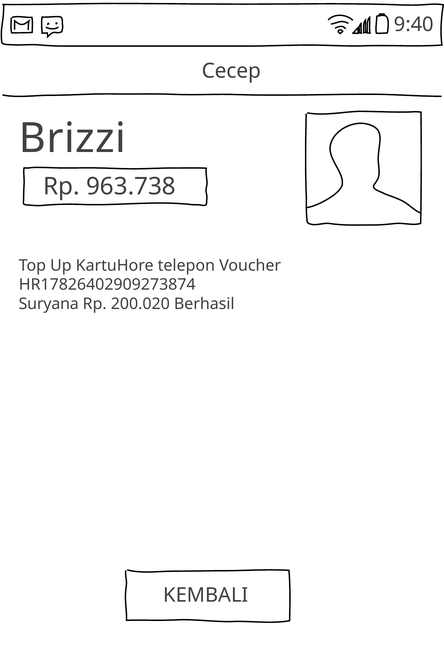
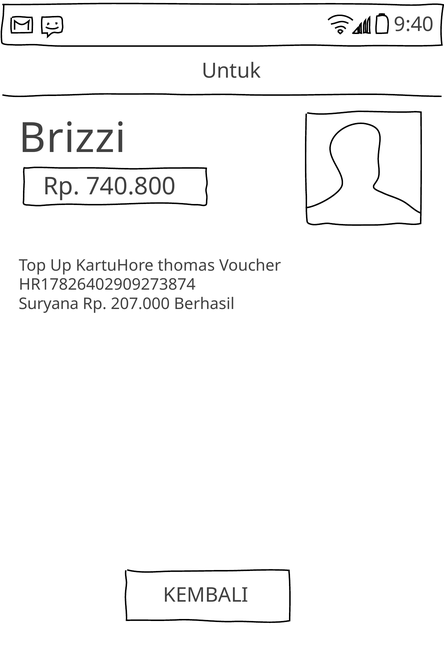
Cecep: Cecep -> Untuk (231, 71)
963.738: 963.738 -> 740.800 (131, 186)
telepon: telepon -> thomas (186, 265)
200.020: 200.020 -> 207.000 (140, 303)
